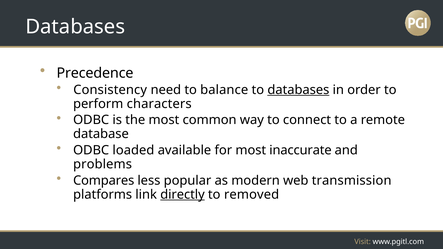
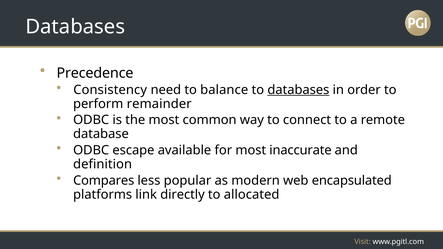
characters: characters -> remainder (159, 104)
loaded: loaded -> escape (133, 150)
problems: problems -> definition (103, 164)
transmission: transmission -> encapsulated (352, 181)
directly underline: present -> none (182, 195)
removed: removed -> allocated (252, 195)
